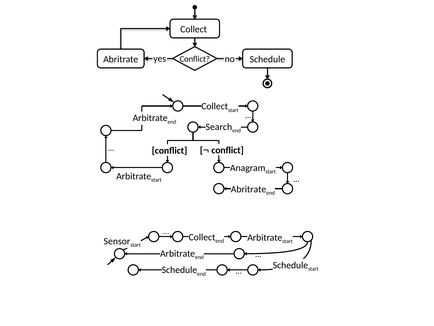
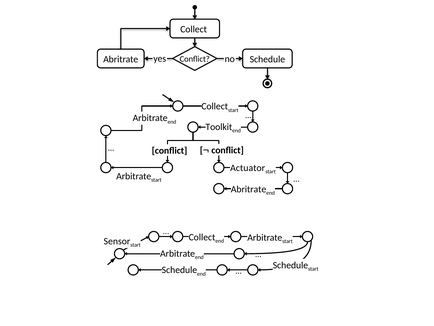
Search: Search -> Toolkit (219, 127)
Anagram: Anagram -> Actuator (248, 168)
